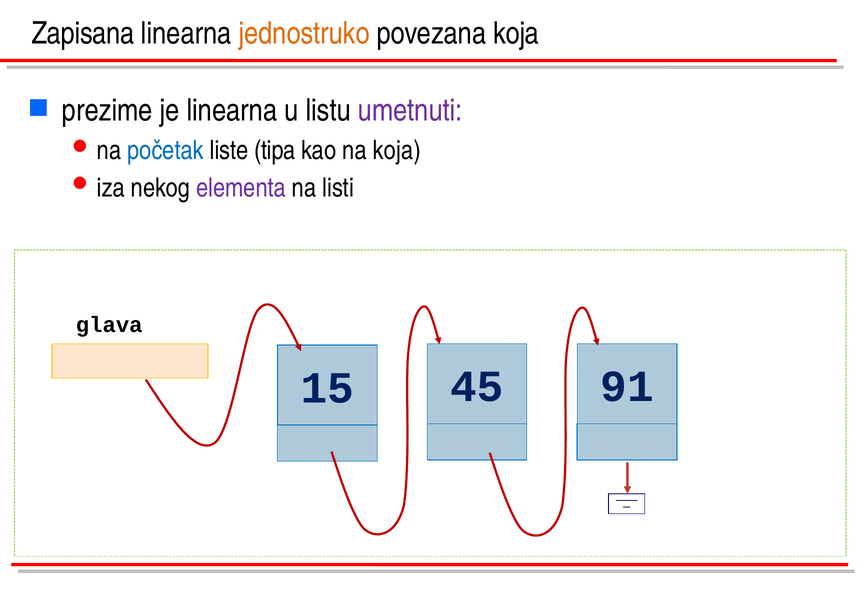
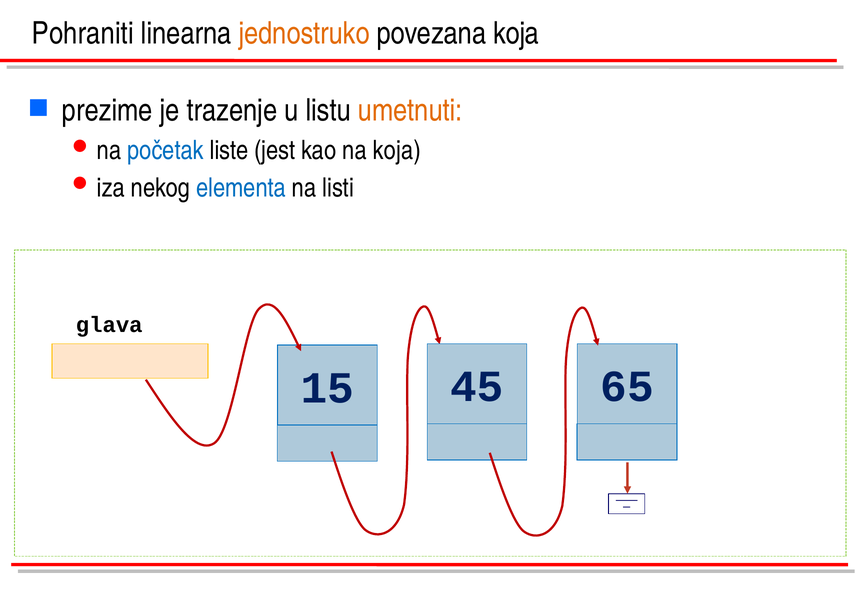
Zapisana: Zapisana -> Pohraniti (83, 33)
je linearna: linearna -> trazenje (232, 111)
umetnuti colour: purple -> orange (410, 111)
tipa: tipa -> jest (275, 150)
elementa colour: purple -> blue (241, 188)
91: 91 -> 65 (627, 387)
